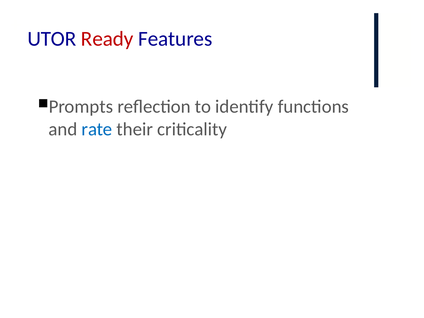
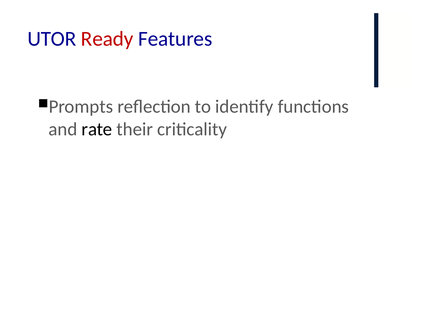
rate colour: blue -> black (97, 129)
